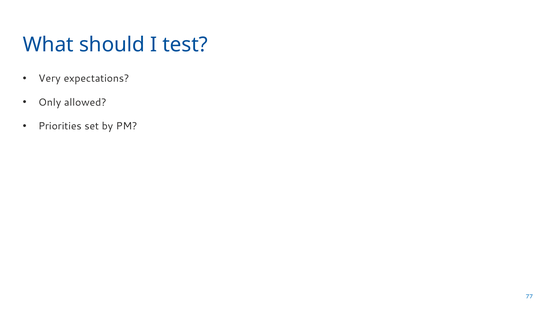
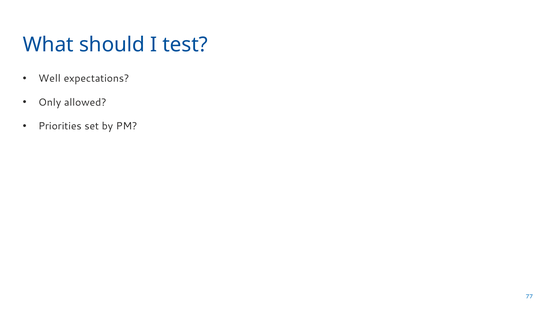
Very: Very -> Well (50, 79)
